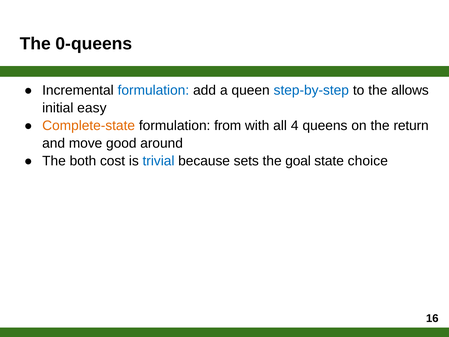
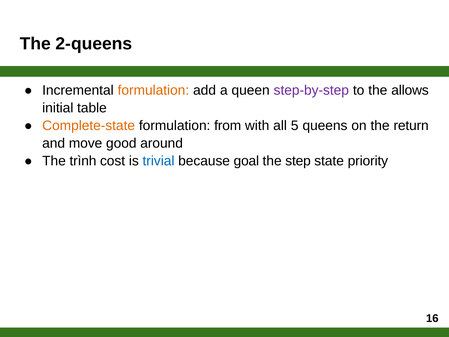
0-queens: 0-queens -> 2-queens (94, 44)
formulation colour: blue -> orange (153, 90)
step-by-step colour: blue -> purple (311, 90)
easy: easy -> table (92, 108)
4: 4 -> 5 (295, 125)
both: both -> trình (83, 161)
sets: sets -> goal (246, 161)
goal: goal -> step (298, 161)
choice: choice -> priority (368, 161)
